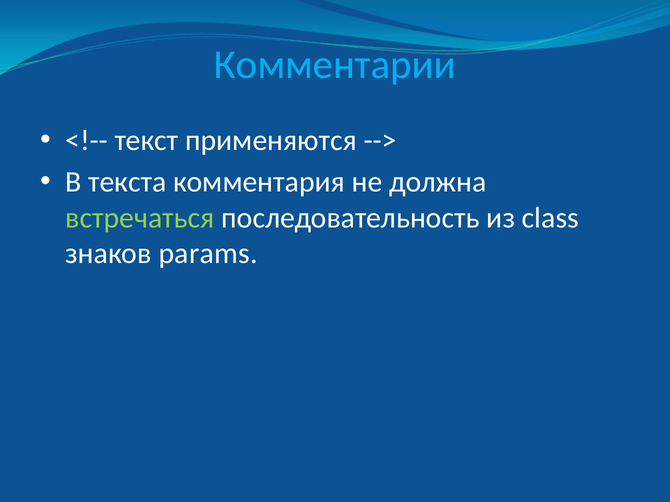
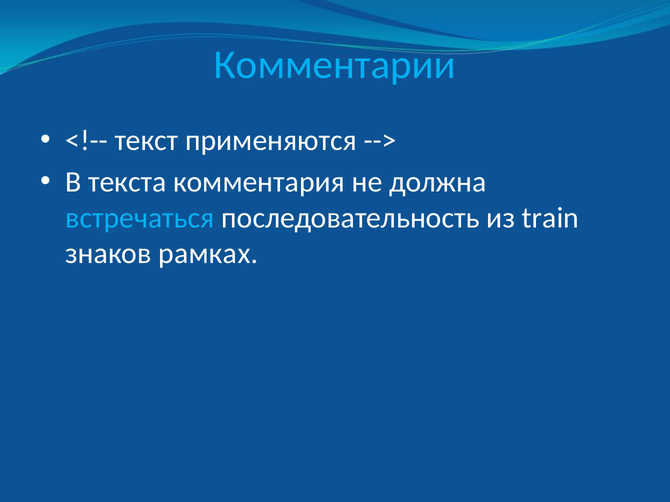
встречаться colour: light green -> light blue (140, 218)
class: class -> train (550, 218)
params: params -> рамках (208, 254)
